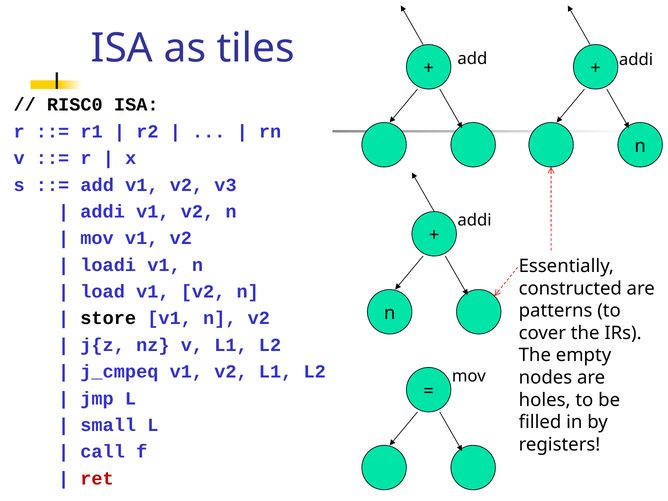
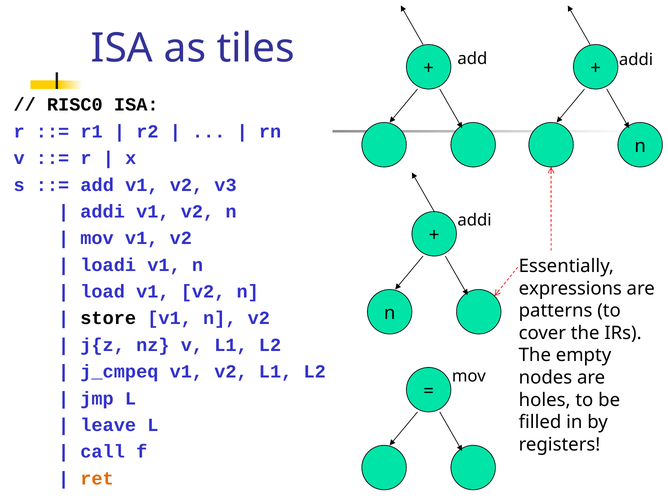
constructed: constructed -> expressions (570, 289)
small: small -> leave (108, 425)
ret colour: red -> orange (97, 479)
